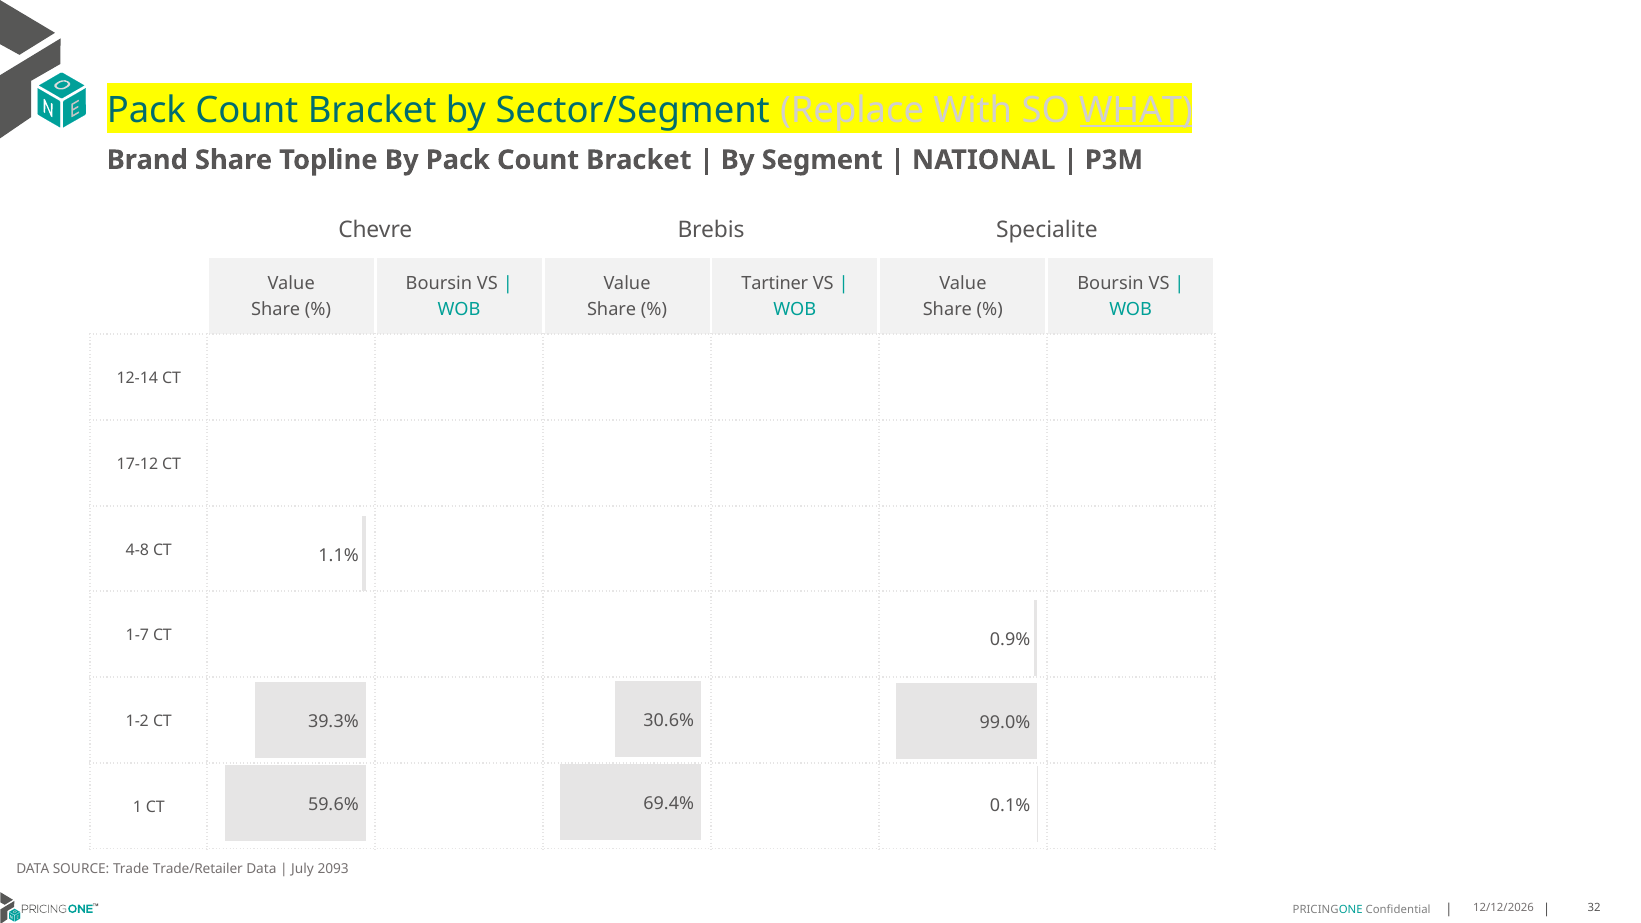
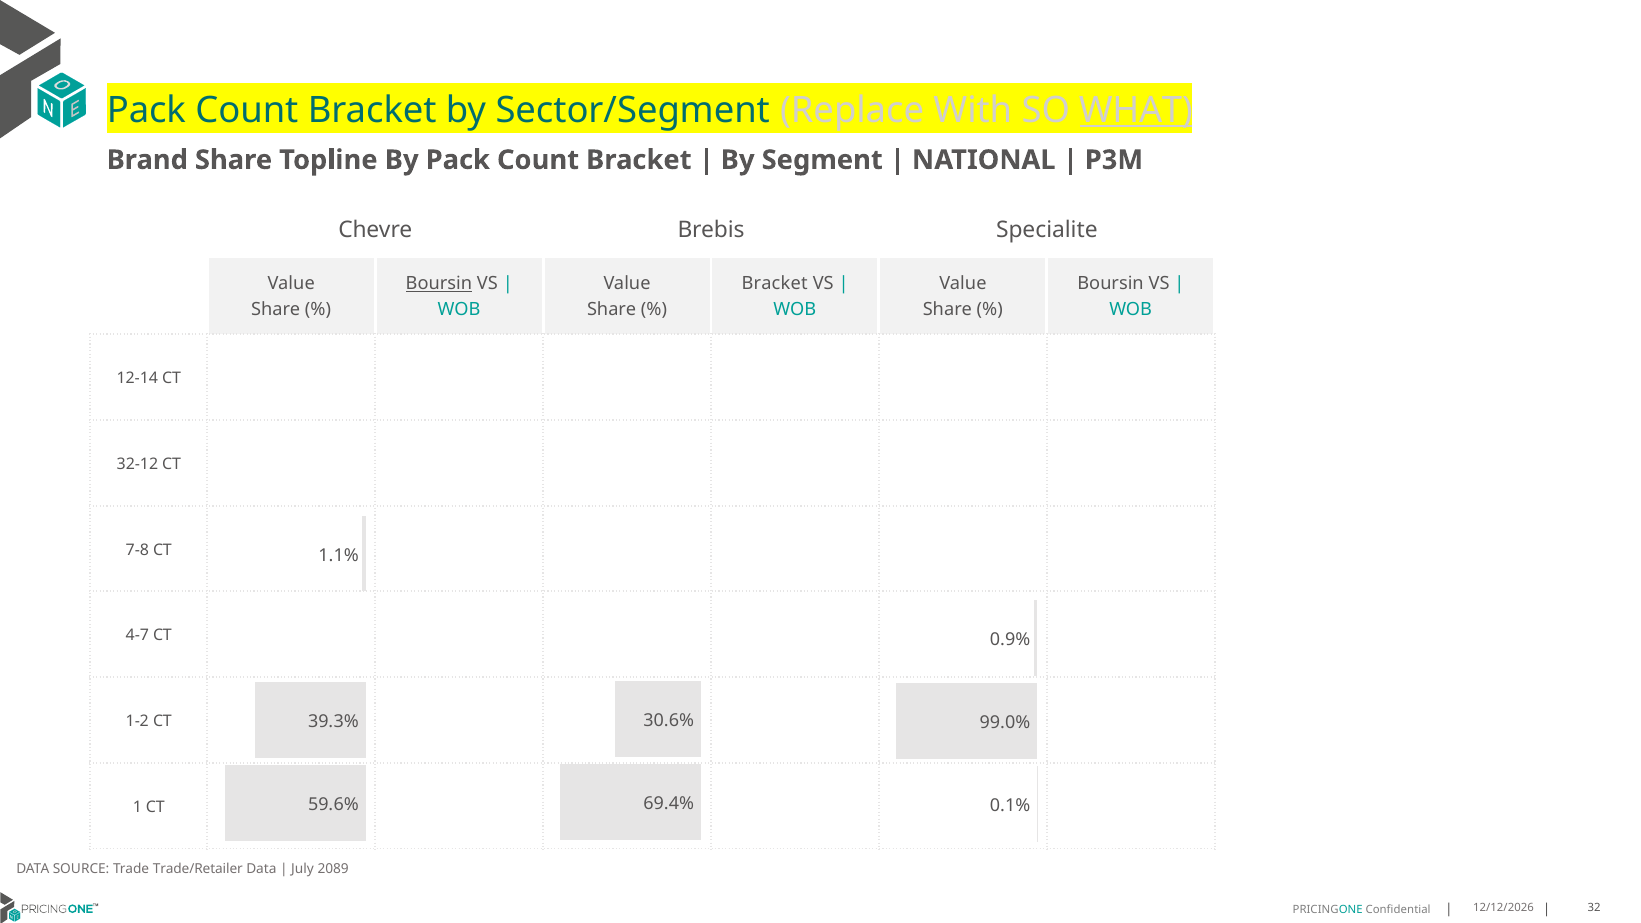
Boursin underline: none -> present (439, 284)
Tartiner: Tartiner -> Bracket (775, 284)
17-12: 17-12 -> 32-12 (137, 464)
4-8: 4-8 -> 7-8 (137, 550)
1-7: 1-7 -> 4-7 (137, 636)
2093: 2093 -> 2089 (333, 869)
